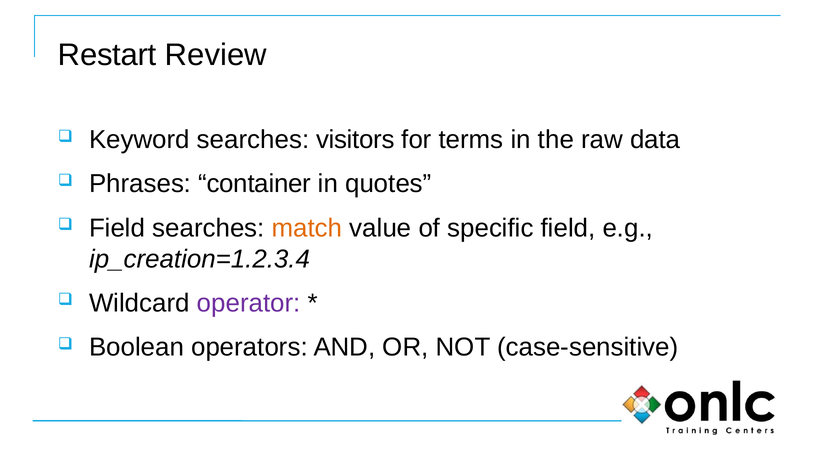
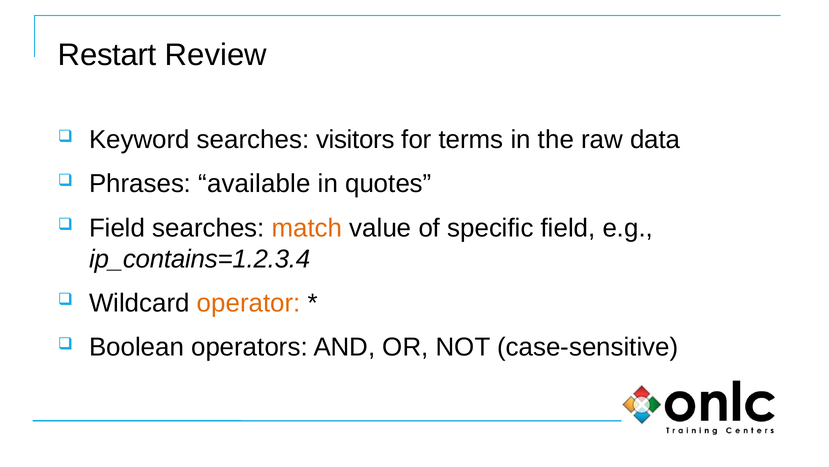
container: container -> available (254, 184)
ip_creation=1.2.3.4: ip_creation=1.2.3.4 -> ip_contains=1.2.3.4 (200, 259)
operator colour: purple -> orange (249, 303)
